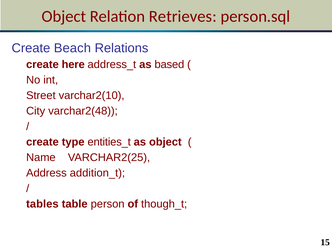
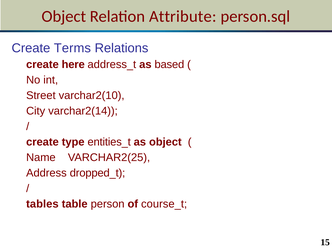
Retrieves: Retrieves -> Attribute (183, 16)
Beach: Beach -> Terms (72, 48)
varchar2(48: varchar2(48 -> varchar2(14 (83, 111)
addition_t: addition_t -> dropped_t (98, 173)
though_t: though_t -> course_t (164, 204)
